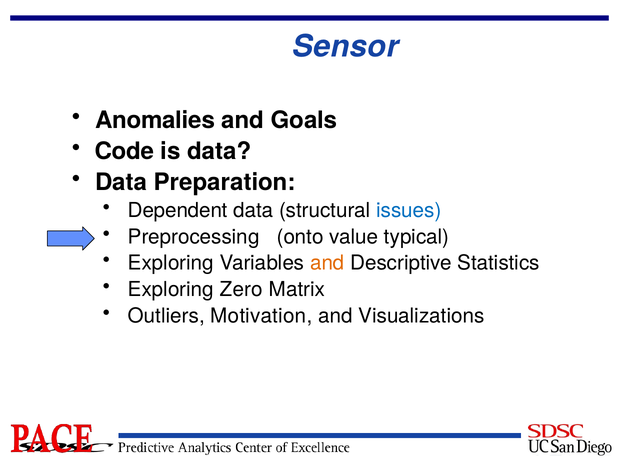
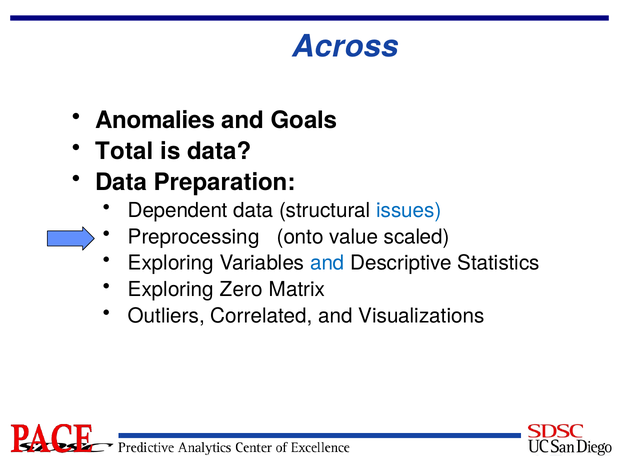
Sensor: Sensor -> Across (345, 47)
Code: Code -> Total (124, 151)
typical: typical -> scaled (417, 237)
and colour: orange -> blue (327, 263)
Motivation: Motivation -> Correlated (261, 316)
